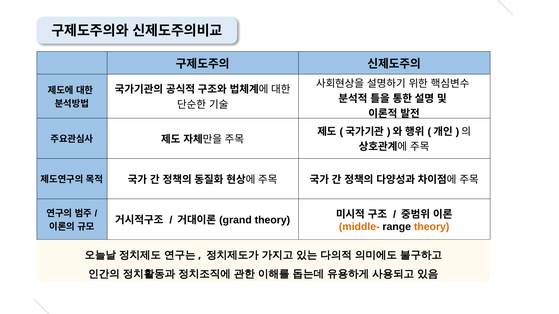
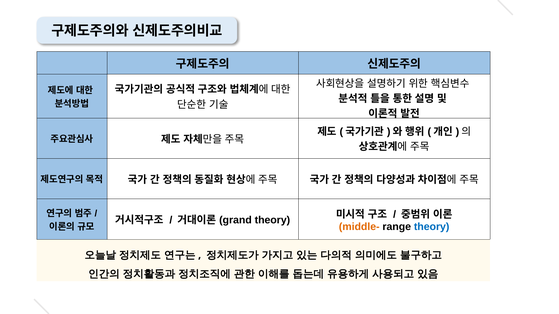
theory colour: orange -> blue (432, 227)
